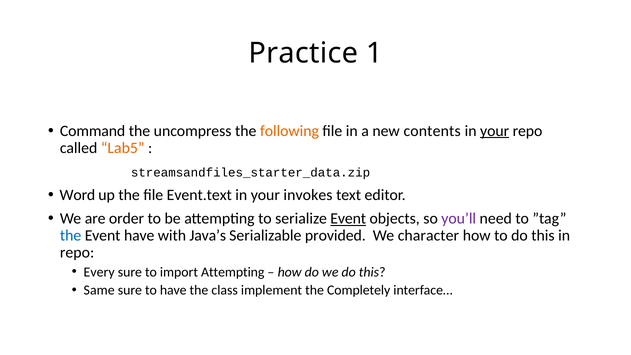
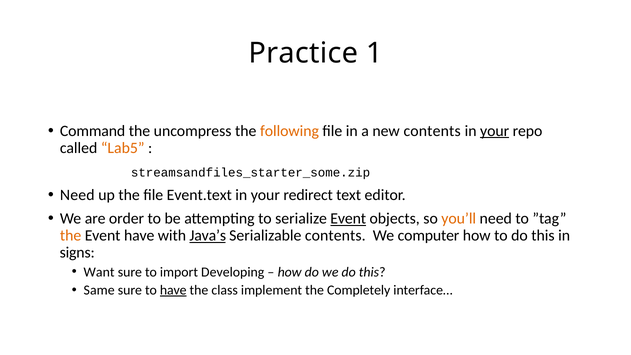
streamsandfiles_starter_data.zip: streamsandfiles_starter_data.zip -> streamsandfiles_starter_some.zip (251, 173)
Word: Word -> Need (77, 195)
invokes: invokes -> redirect (308, 195)
you’ll colour: purple -> orange (459, 219)
the colour: blue -> orange (71, 236)
Java’s underline: none -> present (208, 236)
Serializable provided: provided -> contents (335, 236)
character: character -> computer (429, 236)
repo: repo -> signs (77, 253)
Every: Every -> Want (99, 272)
import Attempting: Attempting -> Developing (233, 272)
have underline: none -> present (173, 290)
